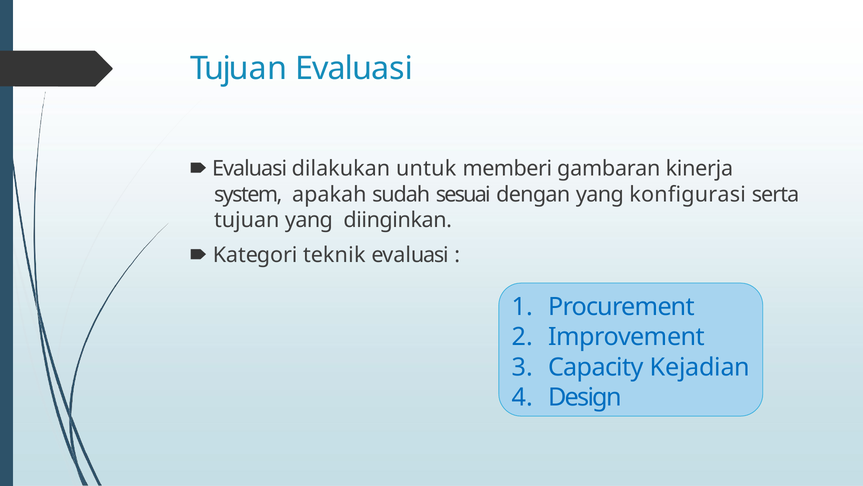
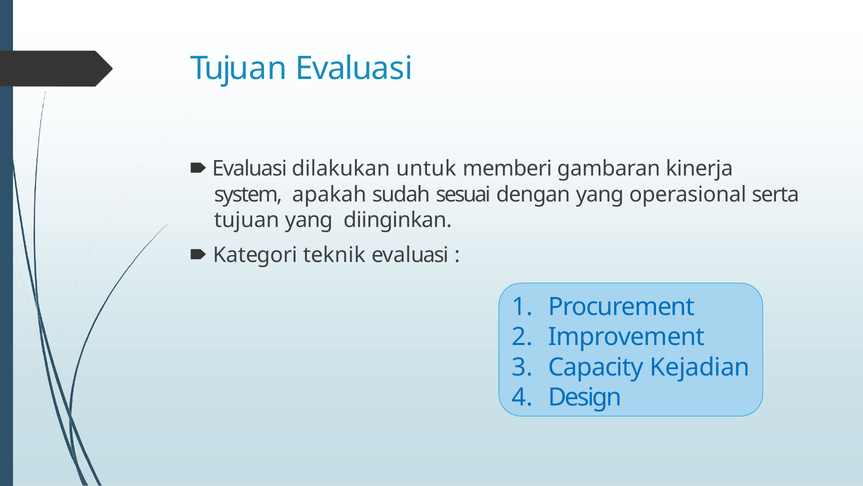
konfigurasi: konfigurasi -> operasional (688, 194)
